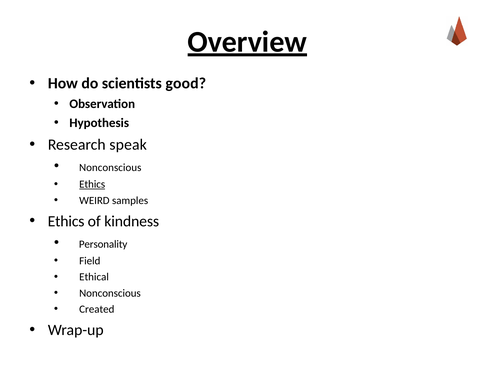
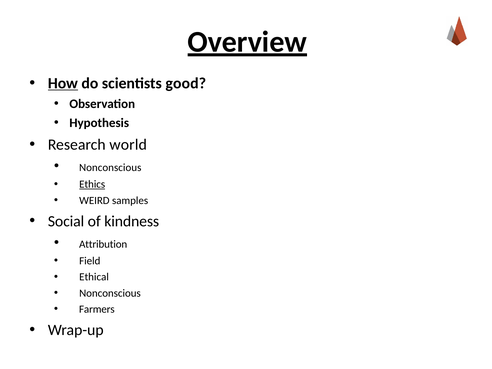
How underline: none -> present (63, 83)
speak: speak -> world (128, 145)
Ethics: Ethics -> Social (66, 221)
Personality: Personality -> Attribution (103, 244)
Created: Created -> Farmers (97, 309)
